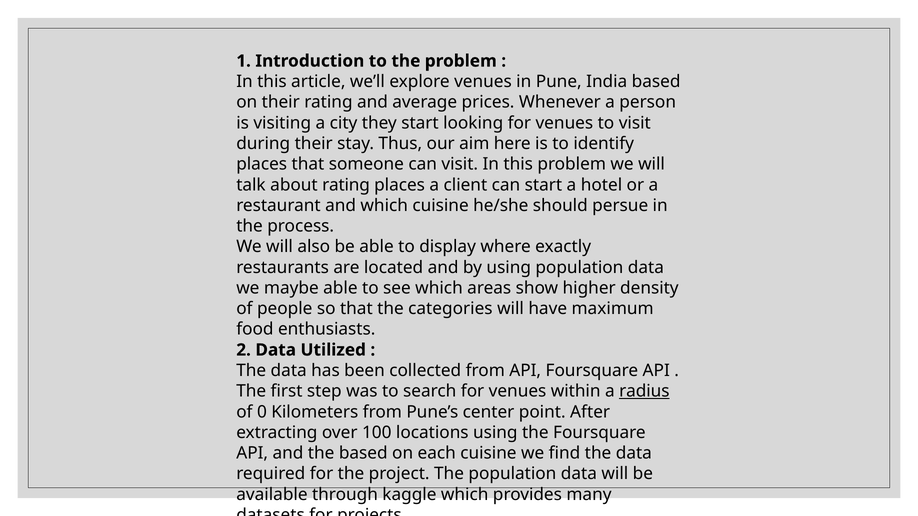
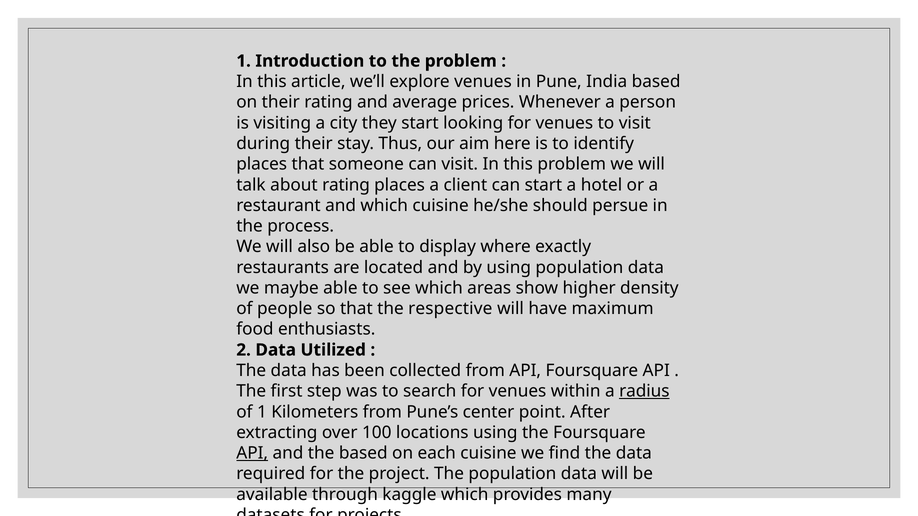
categories: categories -> respective (450, 309)
of 0: 0 -> 1 (262, 412)
API underline: none -> present (252, 453)
